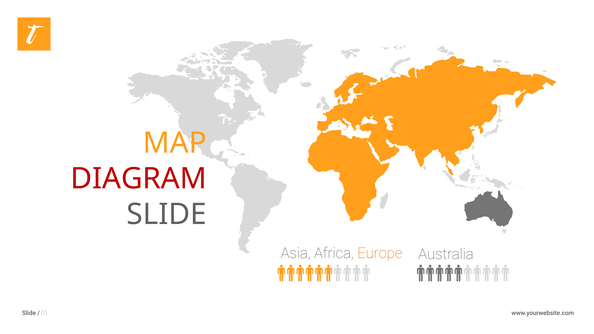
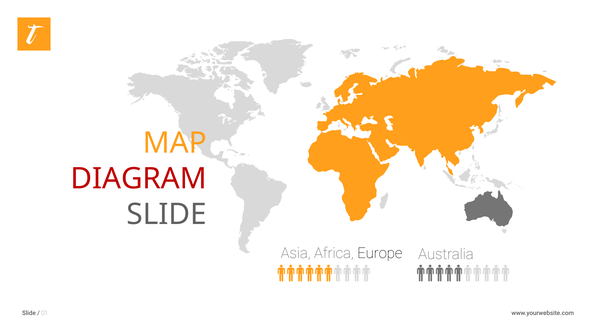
Europe colour: orange -> black (380, 253)
